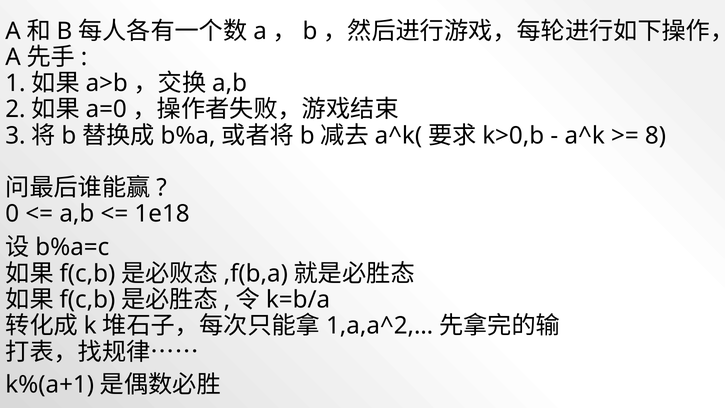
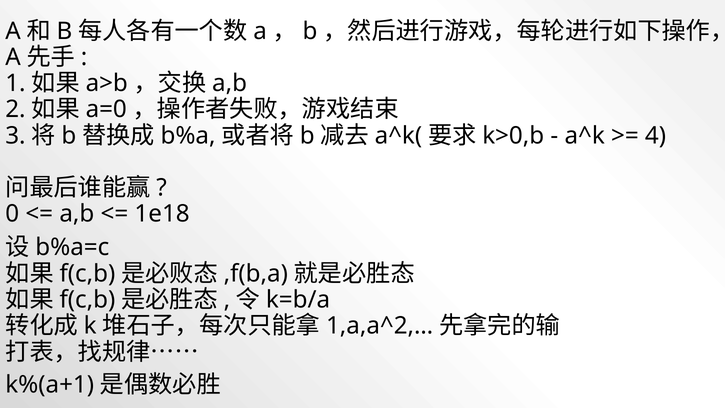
8: 8 -> 4 (656, 136)
